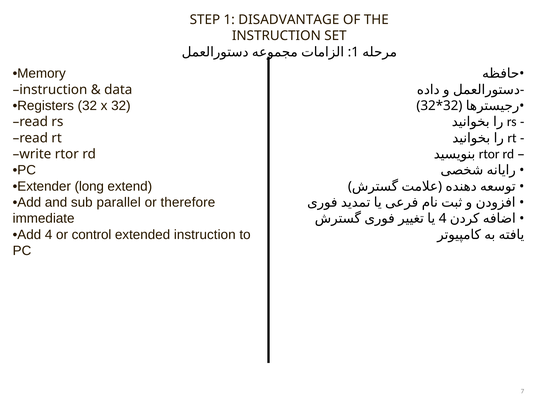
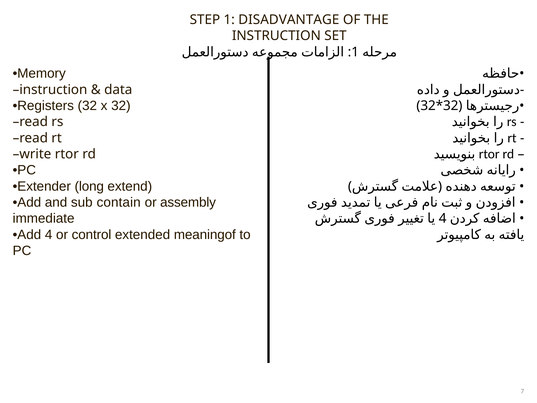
parallel: parallel -> contain (119, 202)
therefore: therefore -> assembly (188, 202)
extended instruction: instruction -> meaningof (205, 235)
